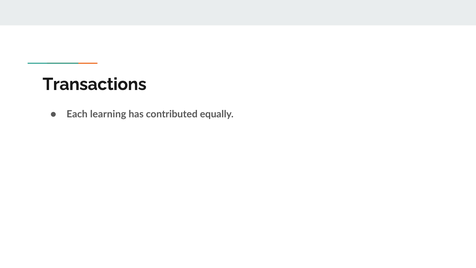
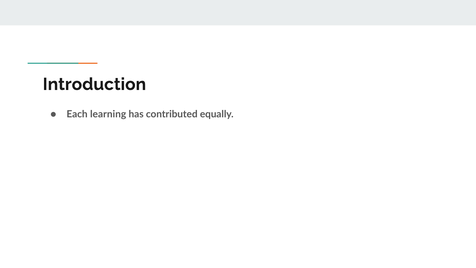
Transactions: Transactions -> Introduction (94, 84)
